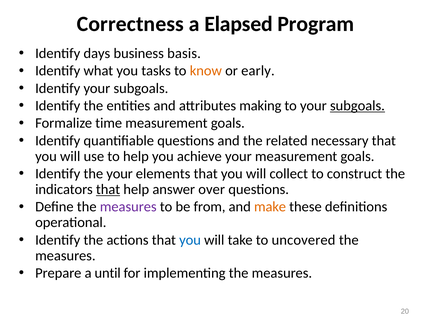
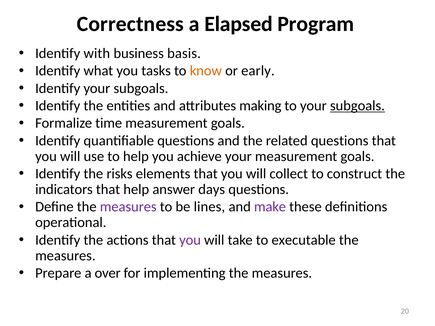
days: days -> with (97, 53)
related necessary: necessary -> questions (340, 141)
the your: your -> risks (120, 174)
that underline: present -> none (108, 190)
over: over -> days (212, 190)
from: from -> lines (209, 207)
make colour: orange -> purple (270, 207)
you colour: blue -> purple (190, 240)
uncovered: uncovered -> executable (304, 240)
until: until -> over (108, 273)
